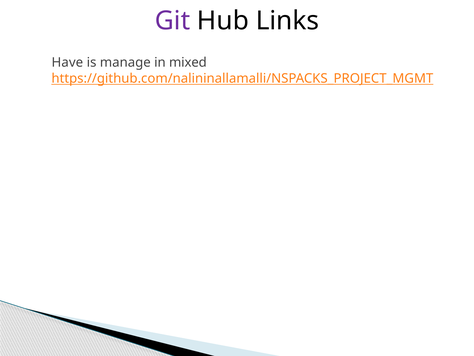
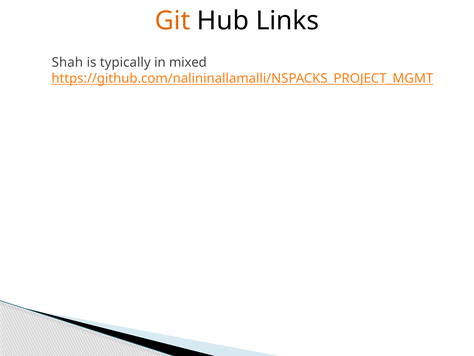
Git colour: purple -> orange (172, 21)
Have: Have -> Shah (67, 63)
manage: manage -> typically (125, 63)
